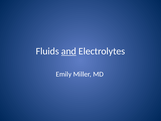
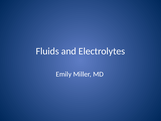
and underline: present -> none (69, 51)
